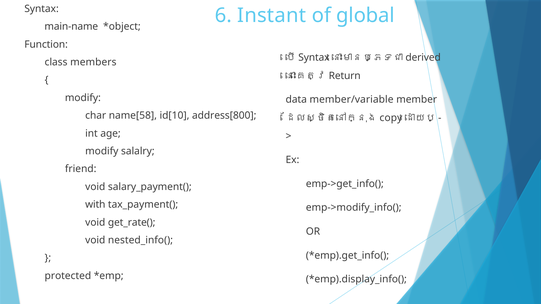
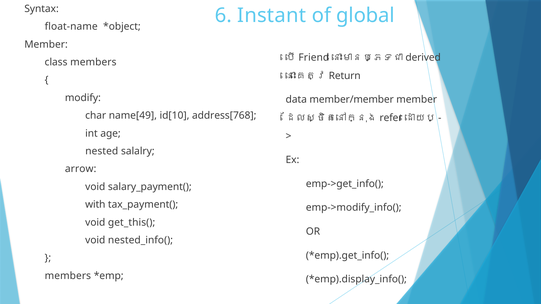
main-name: main-name -> float-name (71, 27)
Function: Function -> Member (46, 44)
Syntax: Syntax -> Friend (314, 57)
member/variable: member/variable -> member/member (352, 100)
copy: copy -> refer (391, 118)
name[58: name[58 -> name[49 (133, 116)
address[800: address[800 -> address[768 (224, 116)
modify: modify -> nested (102, 151)
friend: friend -> arrow (81, 169)
get_rate(: get_rate( -> get_this( (132, 223)
protected: protected -> members (68, 276)
